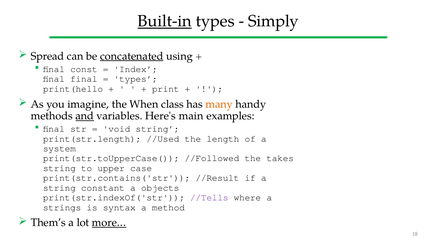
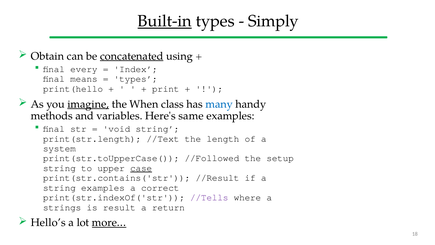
Spread: Spread -> Obtain (47, 56)
const: const -> every (84, 69)
final final: final -> means (84, 79)
imagine underline: none -> present (88, 104)
many colour: orange -> blue (219, 104)
and underline: present -> none (85, 116)
main: main -> same (191, 116)
//Used: //Used -> //Text (163, 139)
takes: takes -> setup (280, 158)
case underline: none -> present (141, 168)
string constant: constant -> examples (103, 188)
objects: objects -> correct (160, 188)
syntax: syntax -> result (119, 207)
method: method -> return (168, 207)
Them’s: Them’s -> Hello’s (48, 222)
